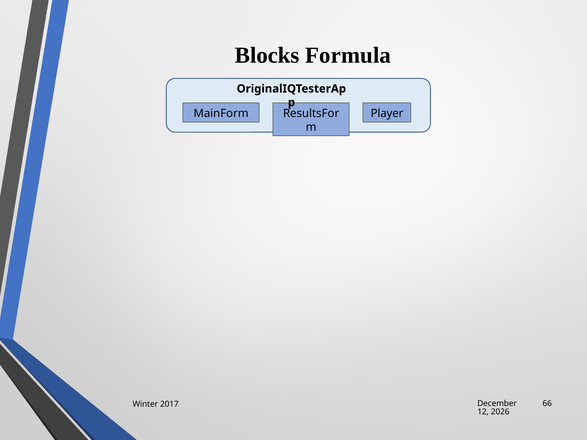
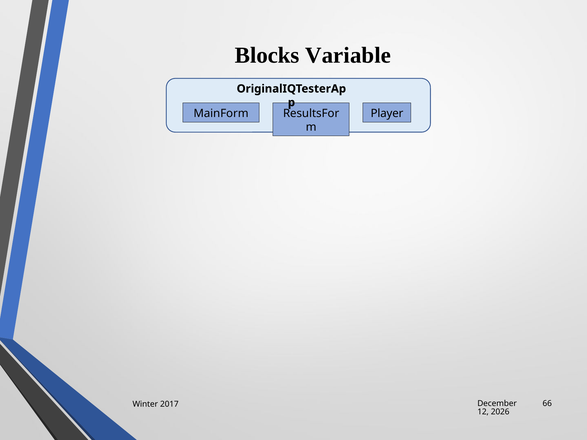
Formula: Formula -> Variable (348, 55)
